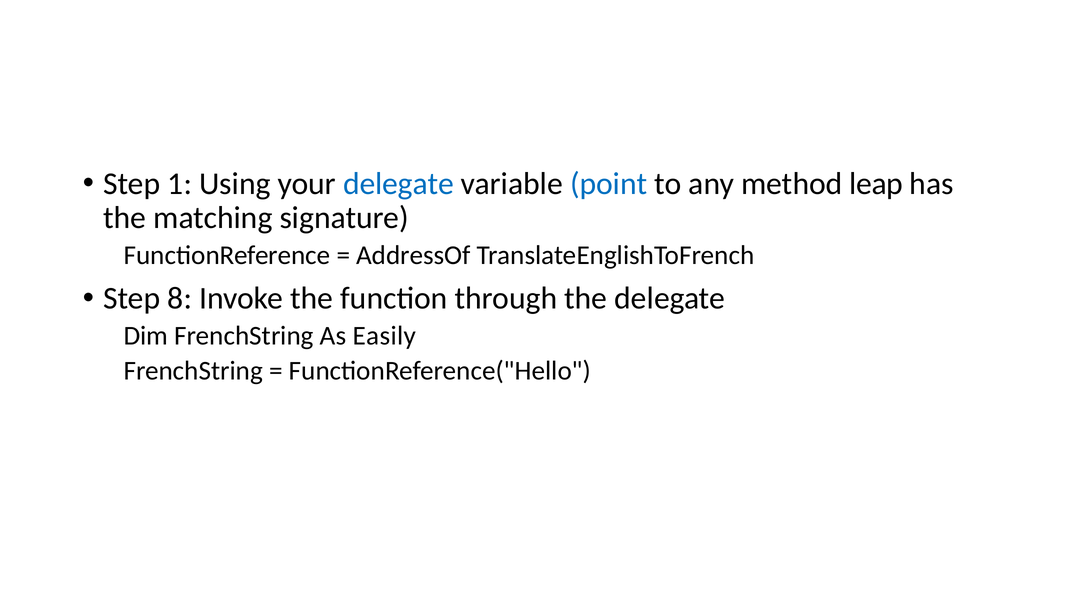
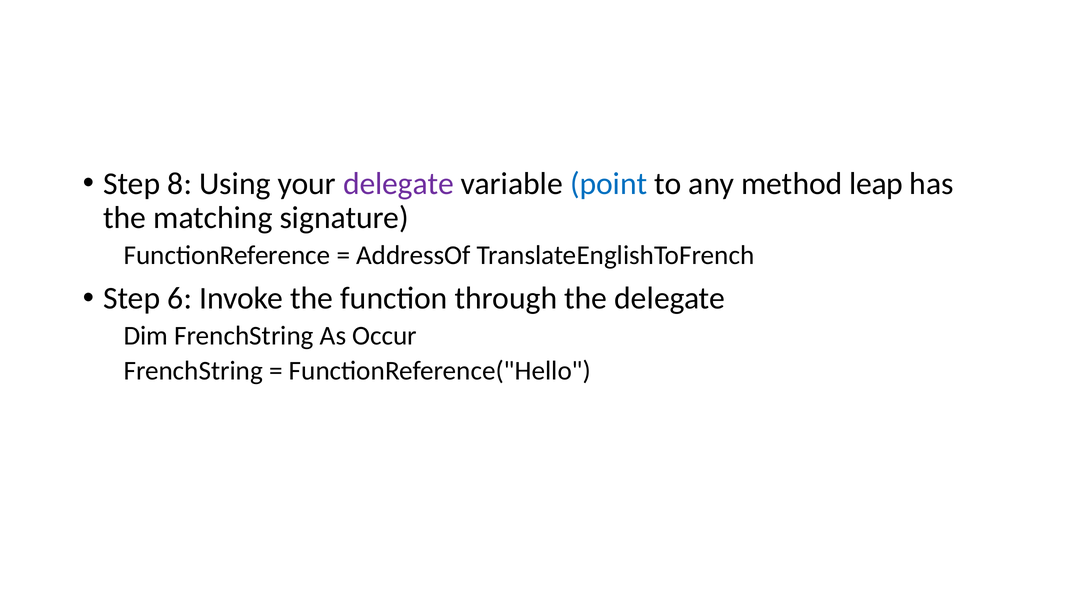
1: 1 -> 8 (180, 184)
delegate colour: blue -> purple (398, 184)
8: 8 -> 6 (180, 299)
Easily: Easily -> Occur (385, 336)
